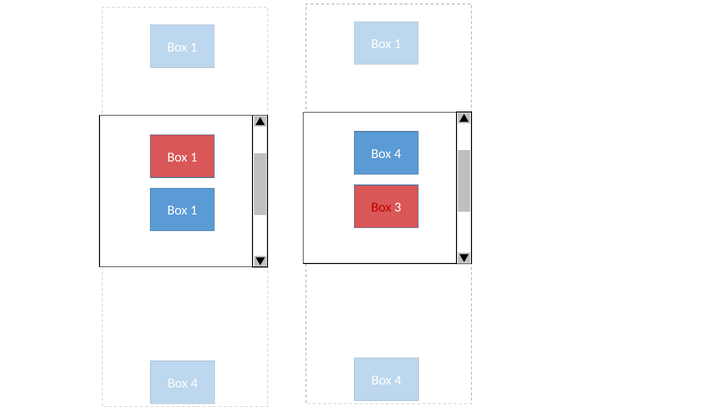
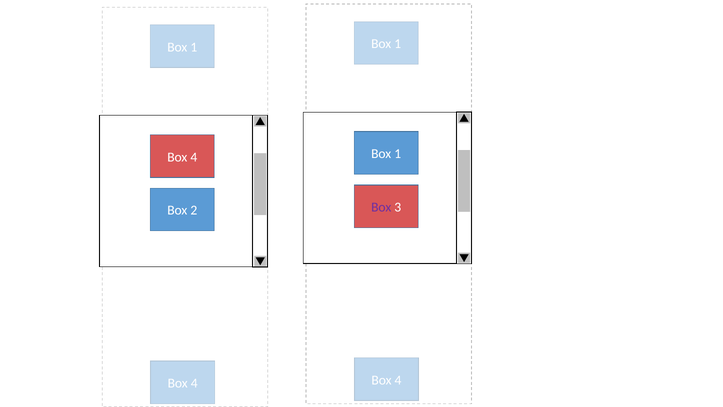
4: 4 -> 1 (398, 154)
1: 1 -> 4 (194, 157)
Box colour: red -> purple (381, 207)
1: 1 -> 2 (194, 210)
